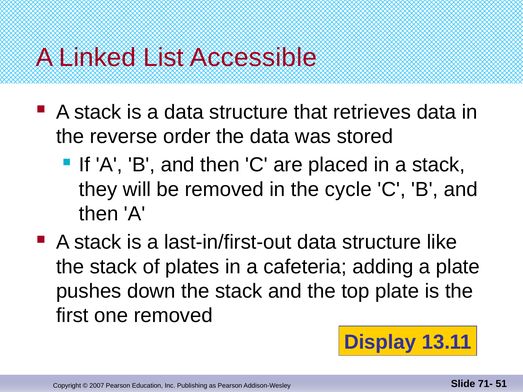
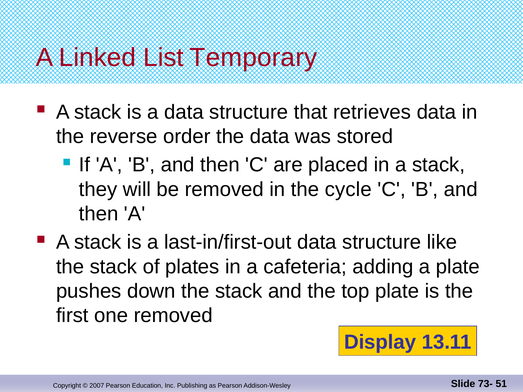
Accessible: Accessible -> Temporary (253, 58)
71-: 71- -> 73- (485, 384)
